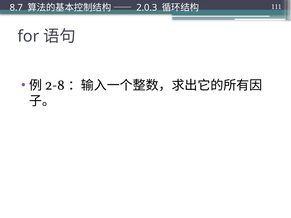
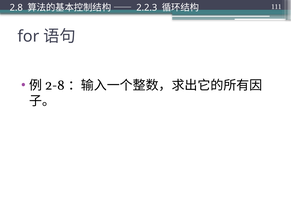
8.7: 8.7 -> 2.8 (16, 8)
2.0.3: 2.0.3 -> 2.2.3 (147, 8)
